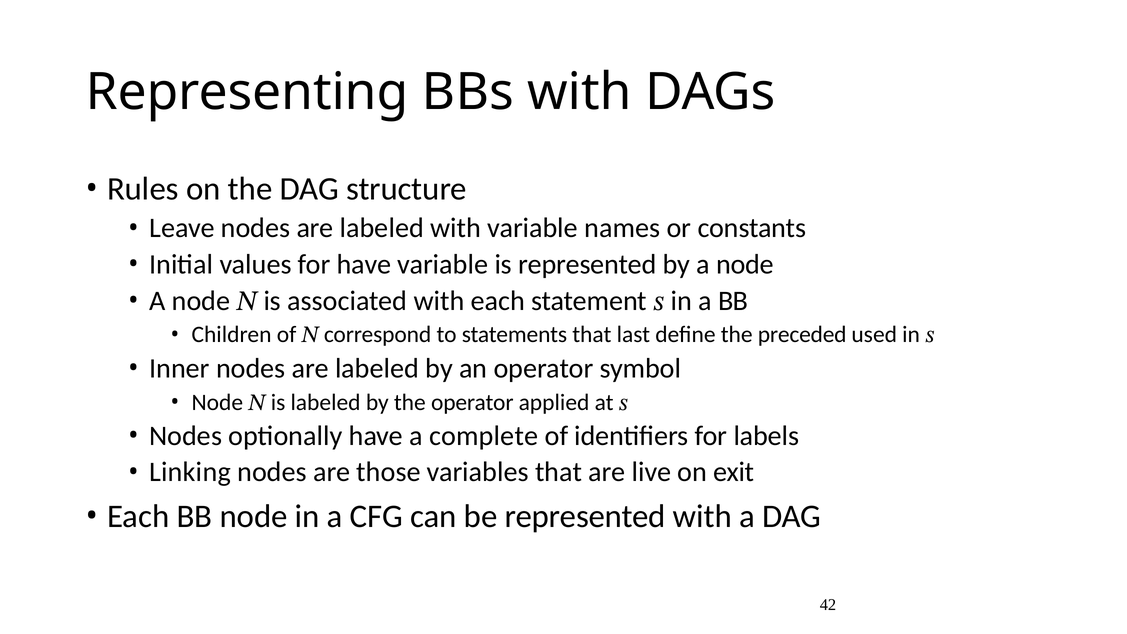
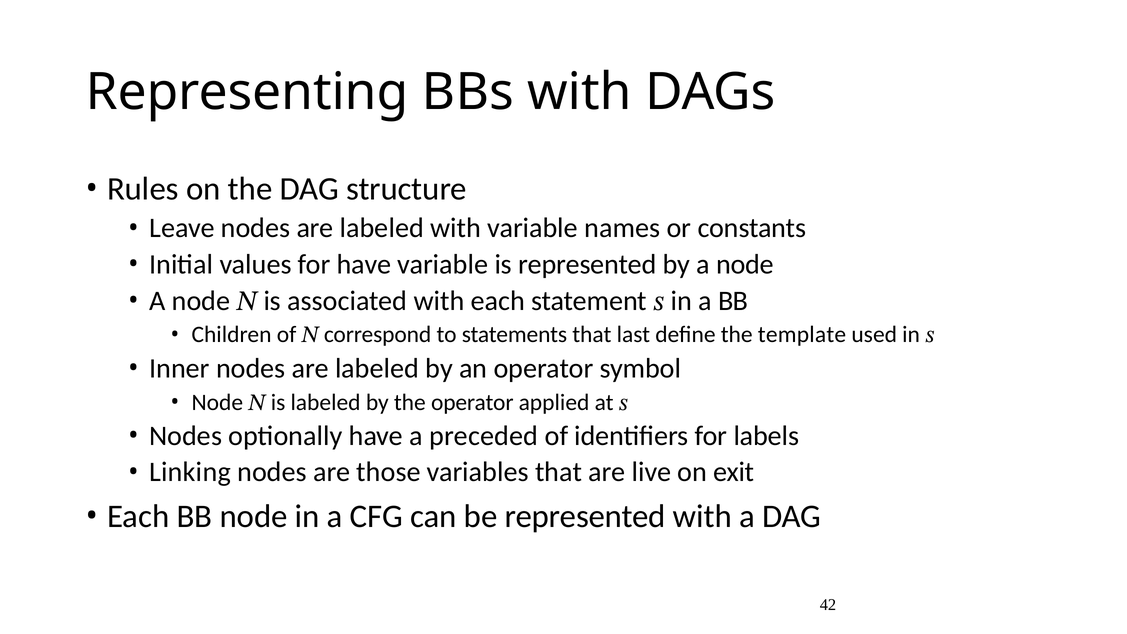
preceded: preceded -> template (802, 335)
complete: complete -> preceded (484, 436)
